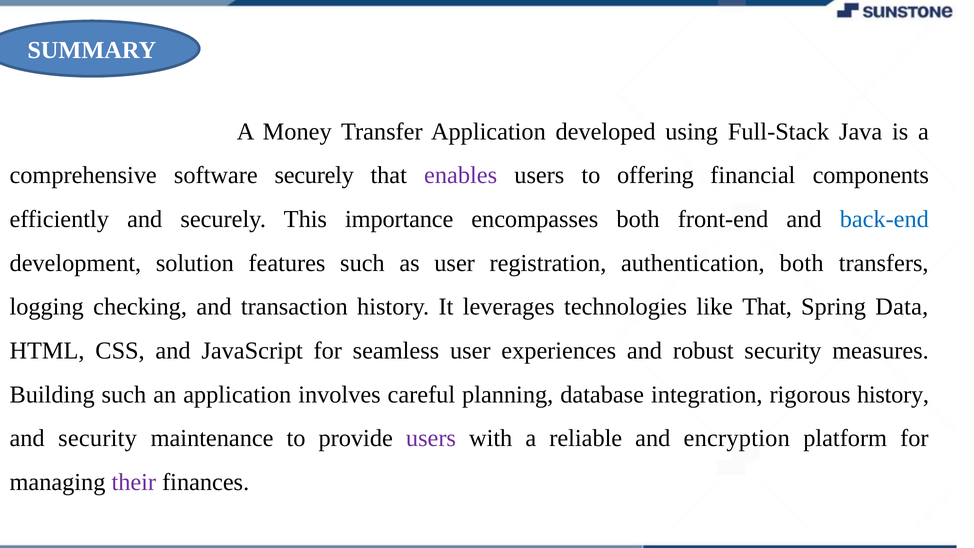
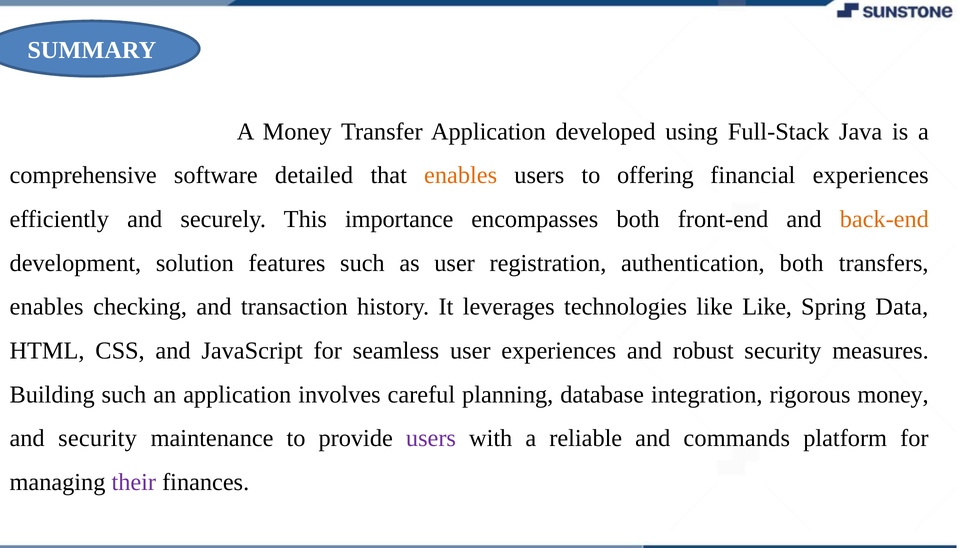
software securely: securely -> detailed (314, 175)
enables colour: purple -> orange (461, 175)
financial components: components -> experiences (871, 175)
back-end colour: blue -> orange (884, 219)
logging: logging -> enables (47, 307)
like That: That -> Like (767, 307)
rigorous history: history -> money (893, 395)
encryption: encryption -> commands (737, 438)
